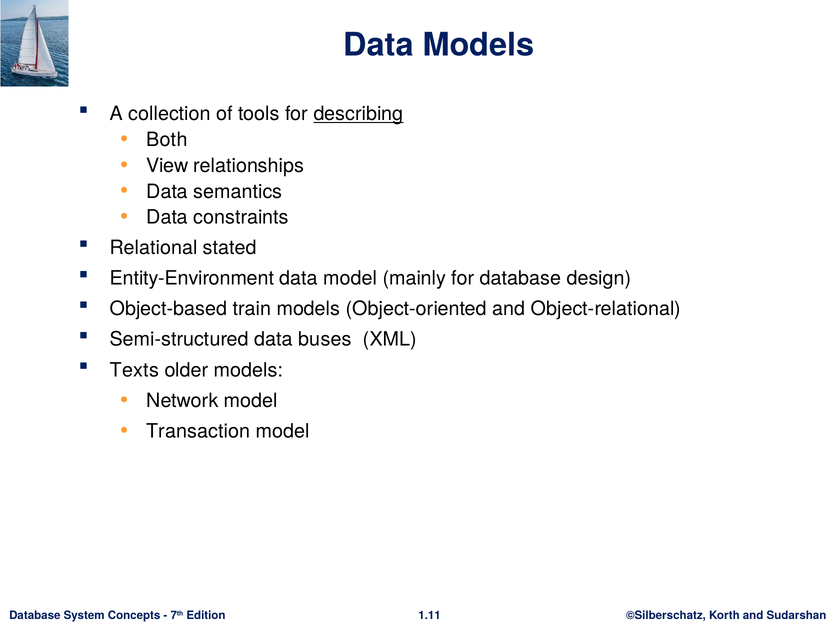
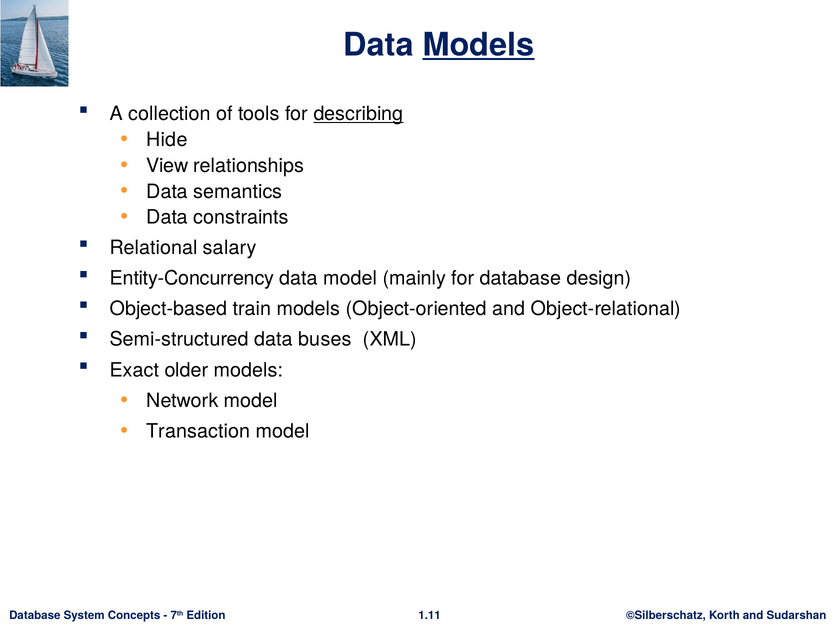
Models underline: none -> present (479, 45)
Both: Both -> Hide (167, 140)
stated: stated -> salary (230, 248)
Entity-Environment: Entity-Environment -> Entity-Concurrency (192, 278)
Texts: Texts -> Exact (134, 370)
